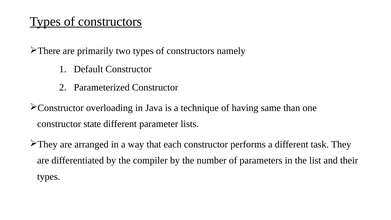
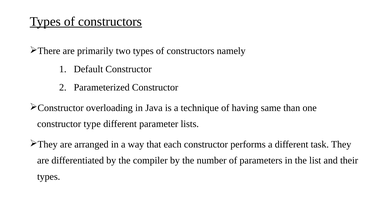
state: state -> type (92, 124)
